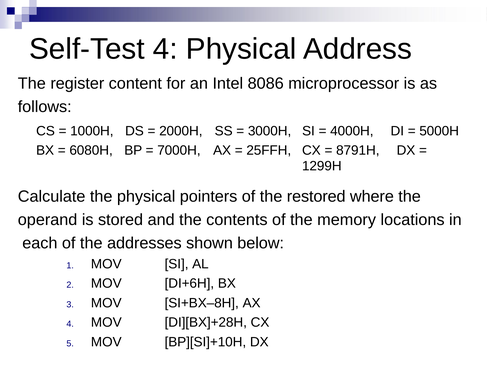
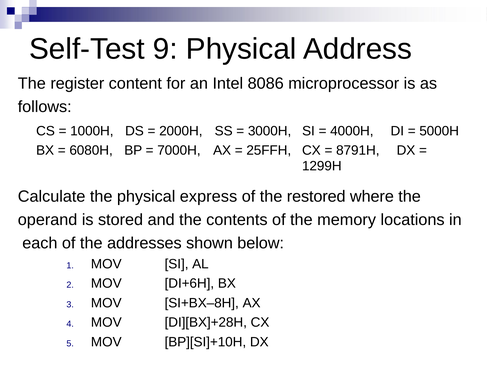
Self-Test 4: 4 -> 9 (165, 49)
pointers: pointers -> express (208, 196)
